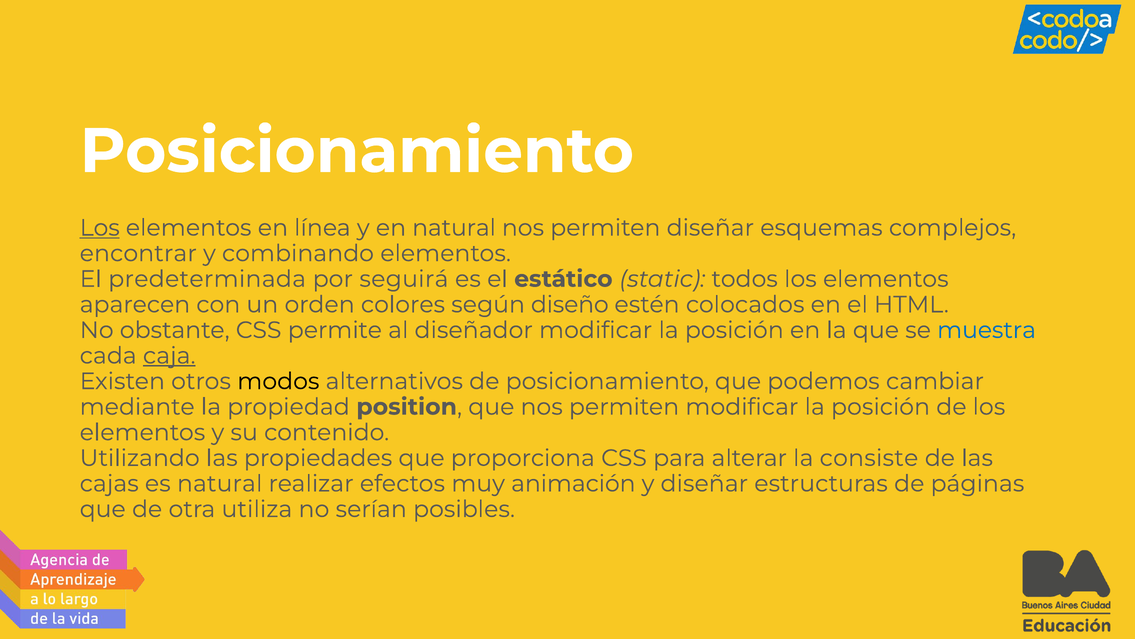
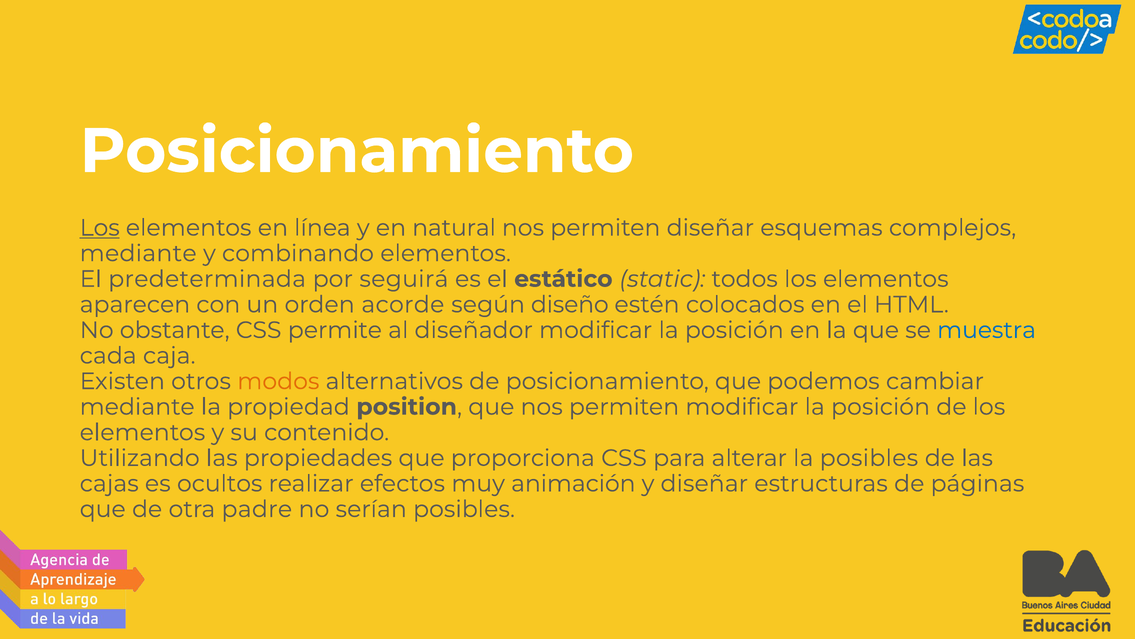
encontrar: encontrar -> mediante (138, 253)
colores: colores -> acorde (403, 304)
caja underline: present -> none (169, 355)
modos colour: black -> orange (278, 381)
la consiste: consiste -> posibles (869, 458)
es natural: natural -> ocultos (220, 483)
utiliza: utiliza -> padre (257, 509)
